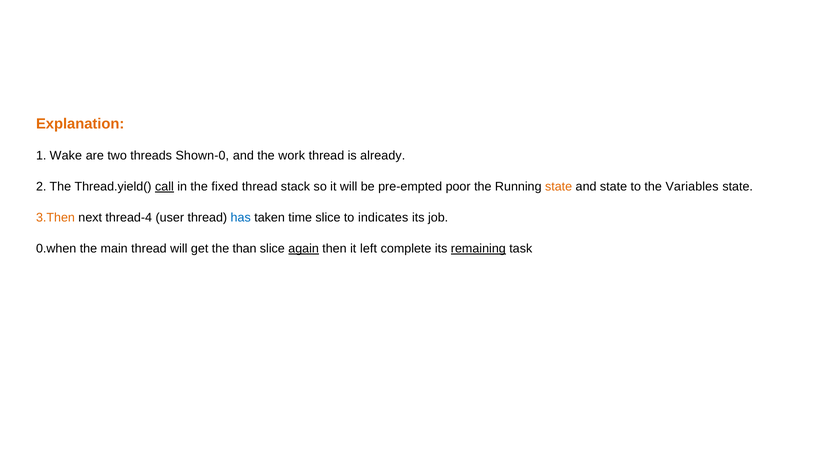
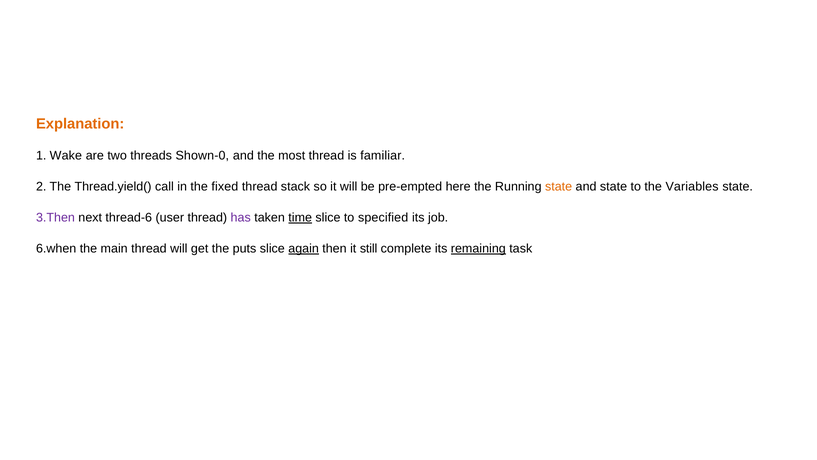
work: work -> most (292, 156)
already: already -> familiar (383, 156)
call underline: present -> none (164, 187)
poor: poor -> here (458, 187)
3.Then colour: orange -> purple (55, 217)
thread-4: thread-4 -> thread-6 (129, 217)
has colour: blue -> purple (241, 217)
time underline: none -> present (300, 217)
indicates: indicates -> specified (383, 217)
0.when: 0.when -> 6.when (56, 248)
than: than -> puts (244, 248)
left: left -> still (369, 248)
